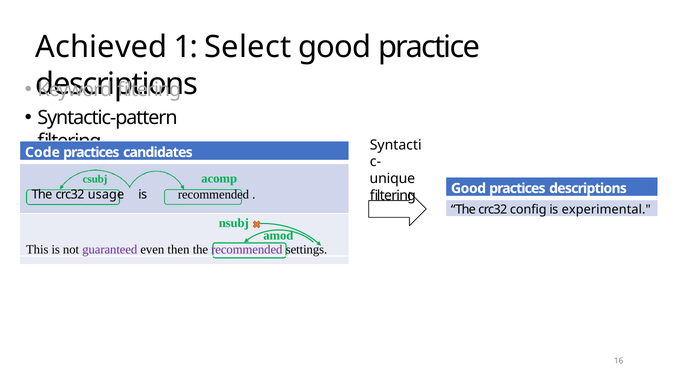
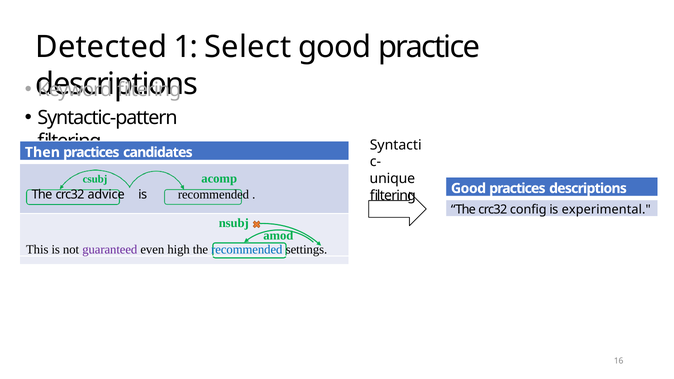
Achieved: Achieved -> Detected (101, 47)
Code: Code -> Then (42, 152)
usage: usage -> advice (106, 194)
then: then -> high (179, 249)
recommended colour: purple -> blue (247, 249)
